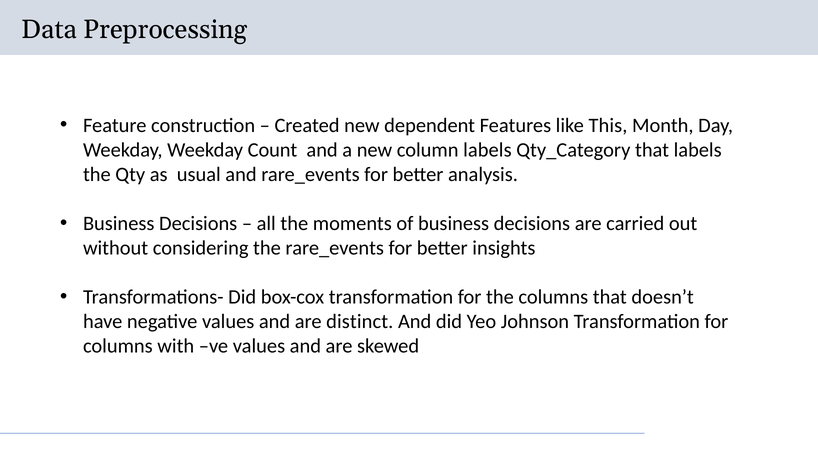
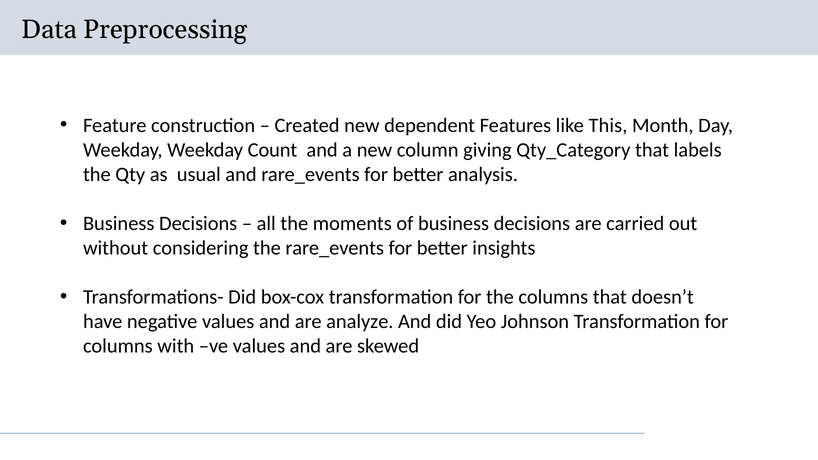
column labels: labels -> giving (487, 150)
distinct: distinct -> analyze (360, 322)
